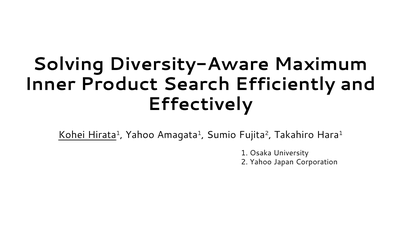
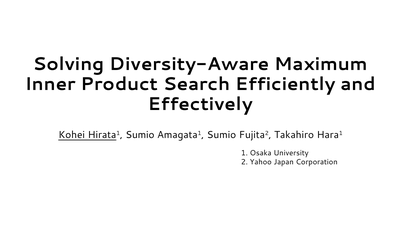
Hirata1 Yahoo: Yahoo -> Sumio (140, 135)
